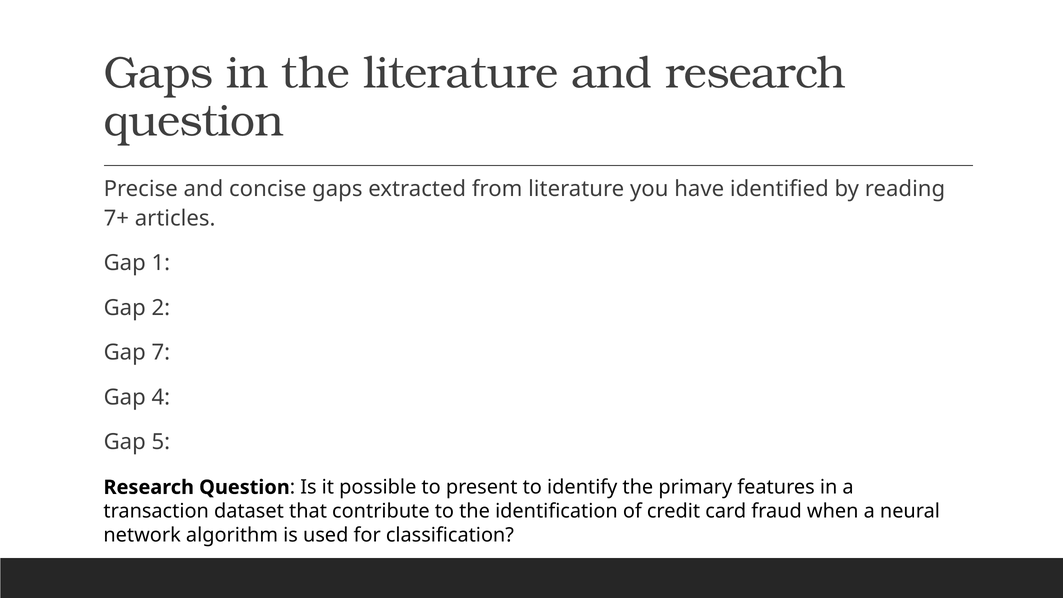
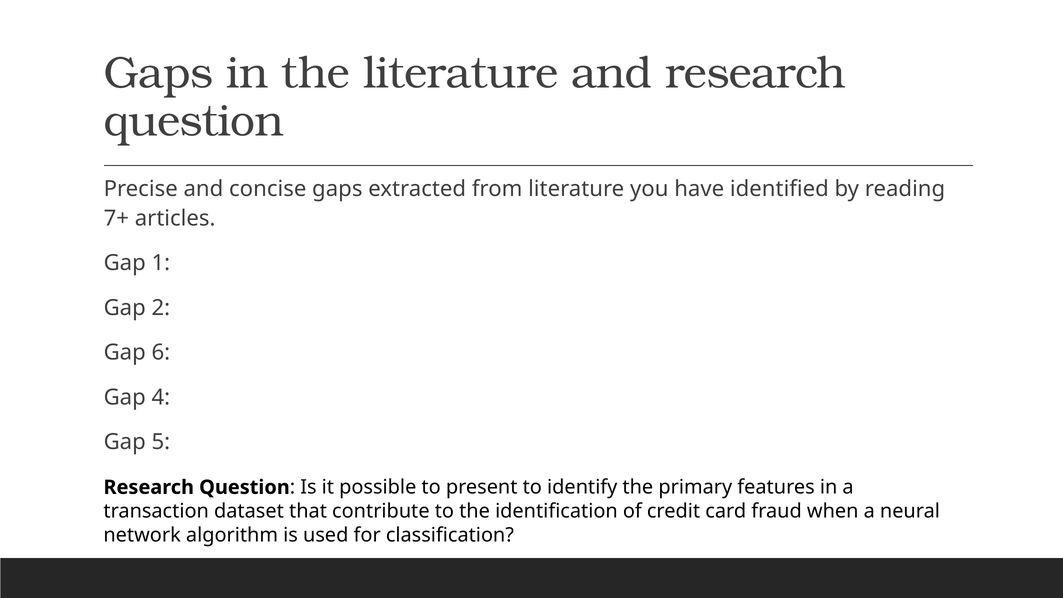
7: 7 -> 6 (161, 352)
